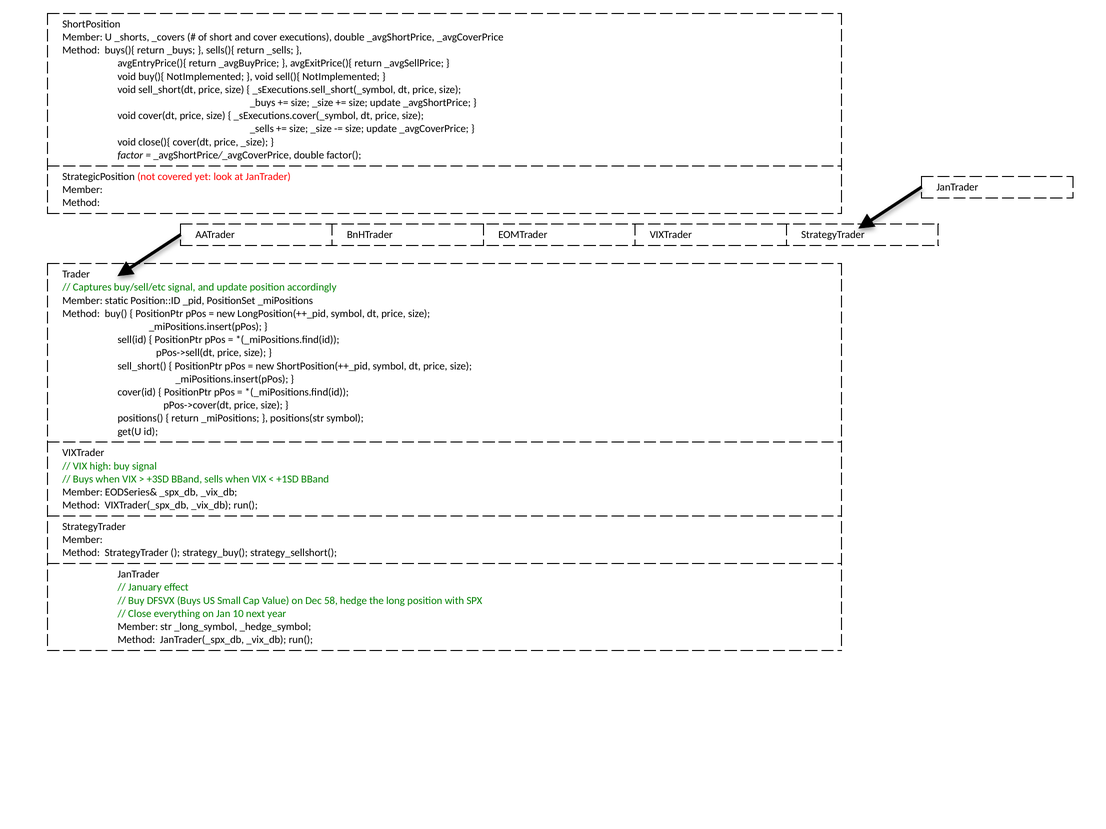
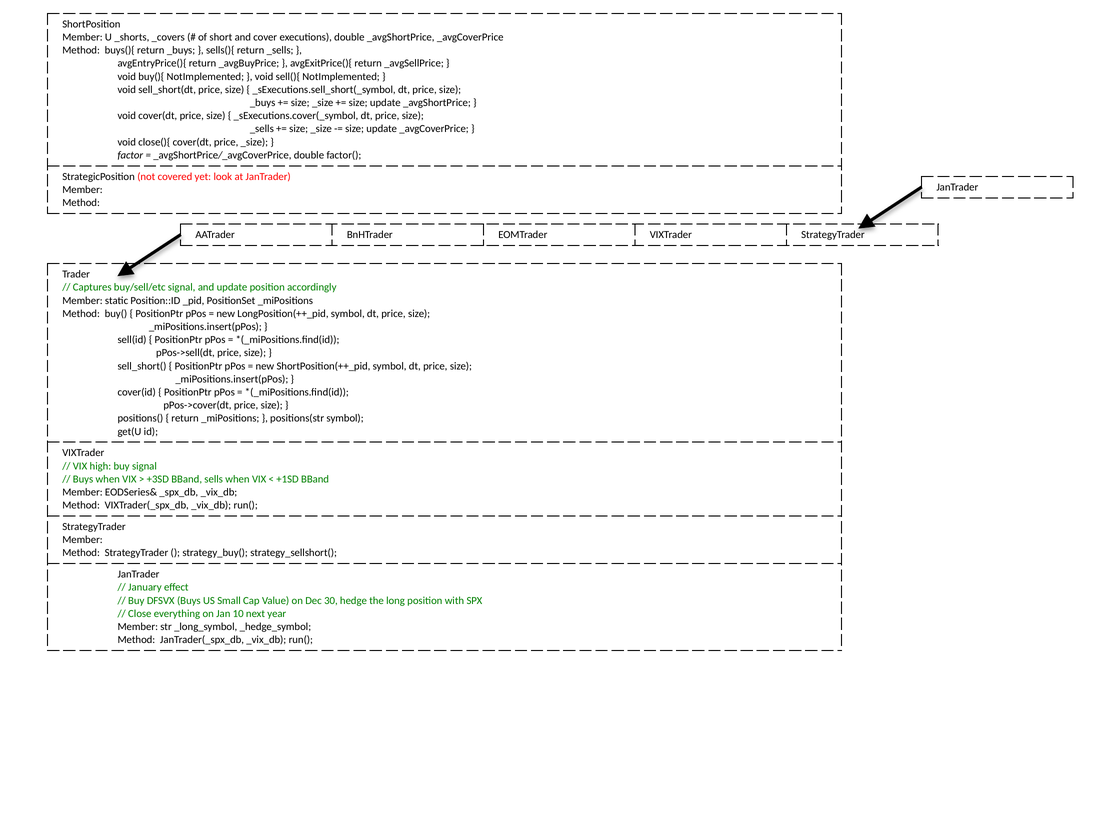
58: 58 -> 30 (331, 601)
